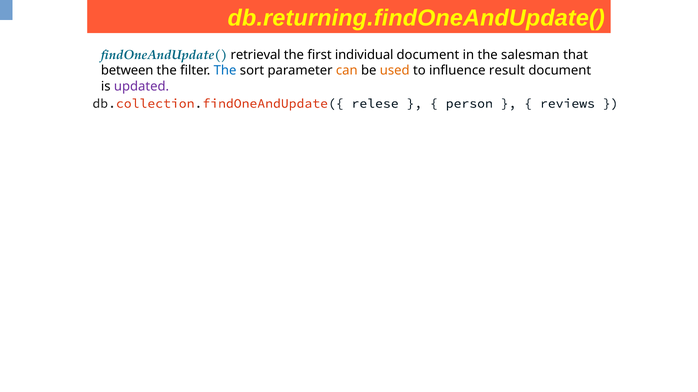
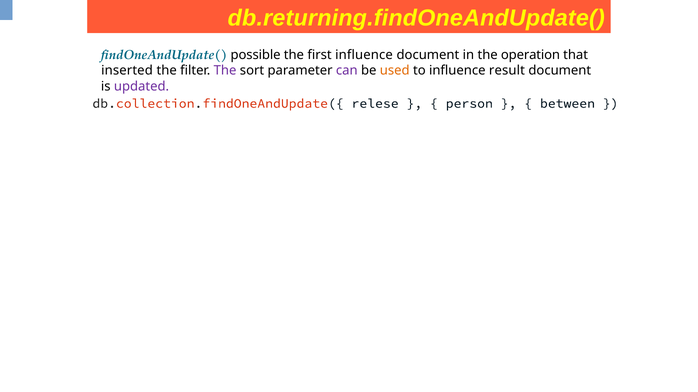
retrieval: retrieval -> possible (256, 55)
first individual: individual -> influence (364, 55)
salesman: salesman -> operation (531, 55)
between: between -> inserted (127, 71)
The colour: blue -> purple (225, 71)
can colour: orange -> purple (347, 71)
reviews: reviews -> between (567, 104)
